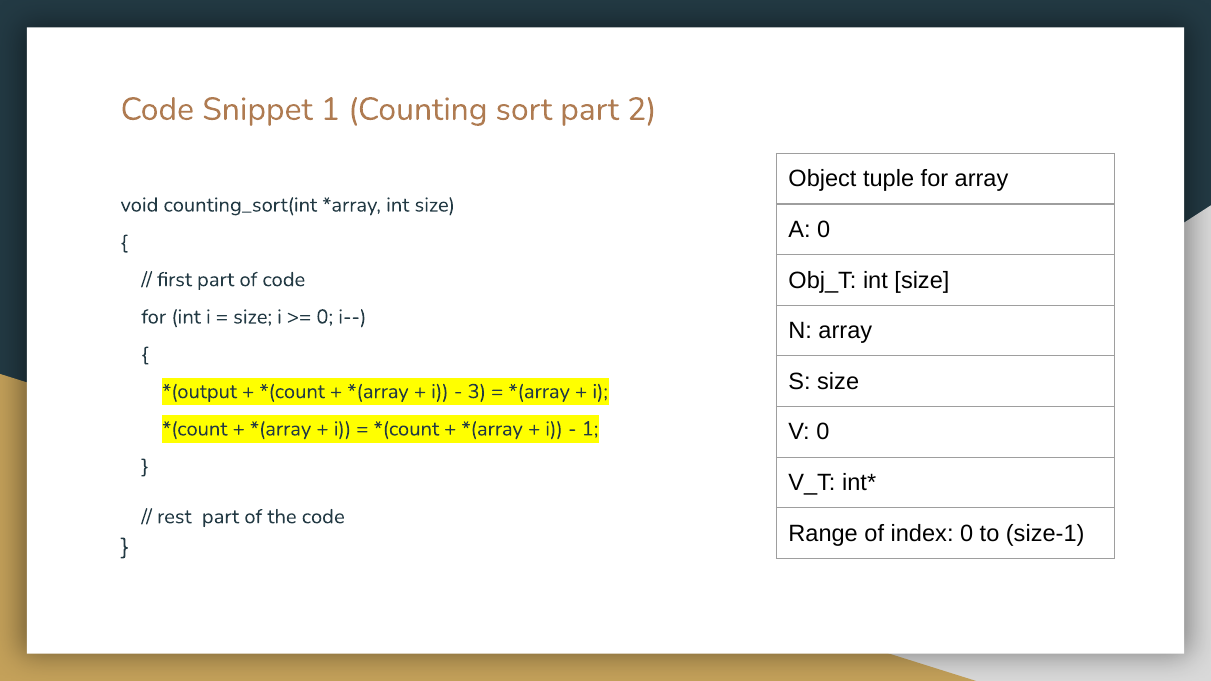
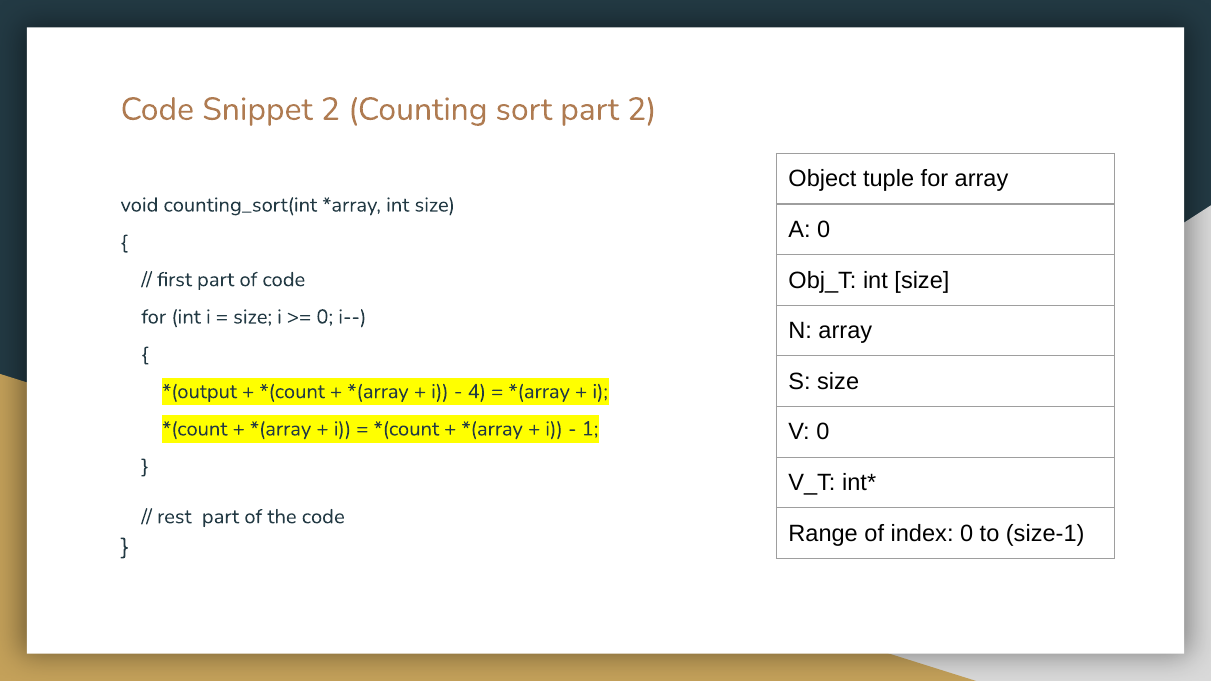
Snippet 1: 1 -> 2 (330, 109)
3: 3 -> 4 (477, 392)
